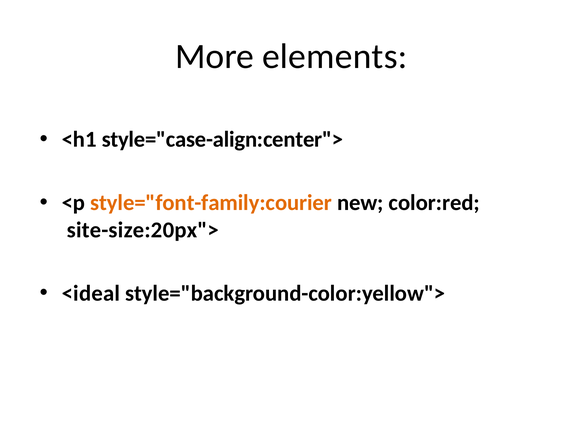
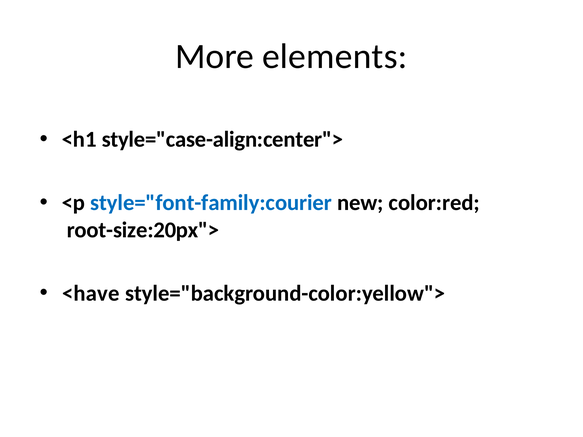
style="font-family:courier colour: orange -> blue (211, 203)
site-size:20px">: site-size:20px"> -> root-size:20px"> (143, 230)
<ideal: <ideal -> <have (91, 293)
